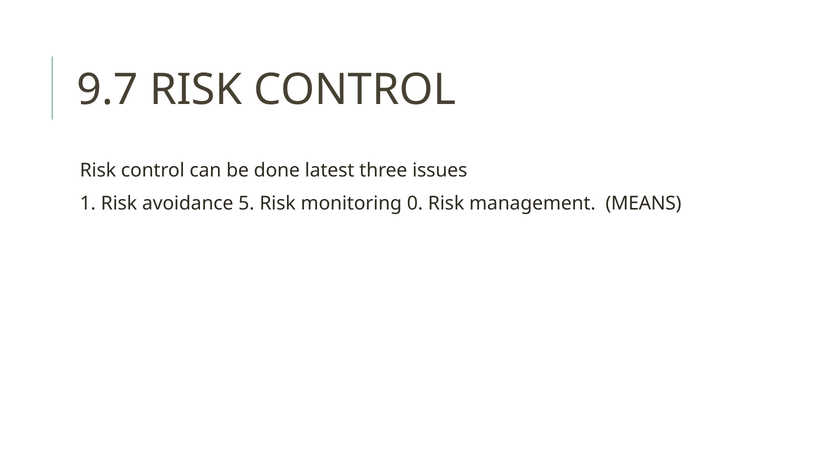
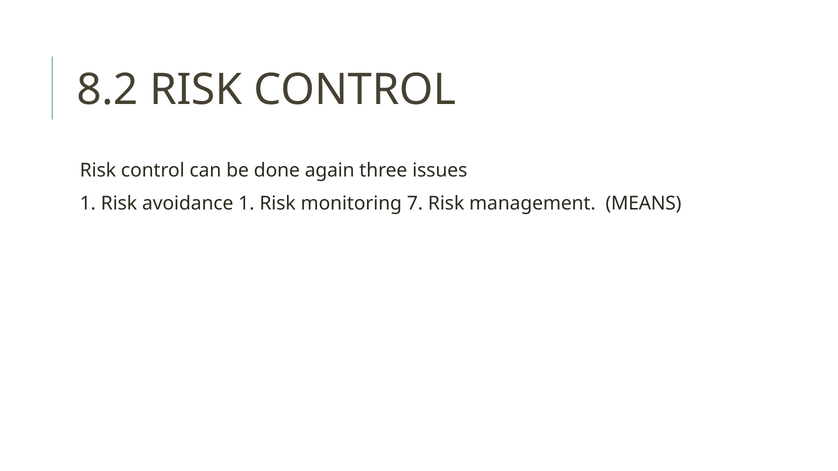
9.7: 9.7 -> 8.2 (107, 90)
latest: latest -> again (330, 171)
avoidance 5: 5 -> 1 (246, 203)
0: 0 -> 7 (415, 203)
